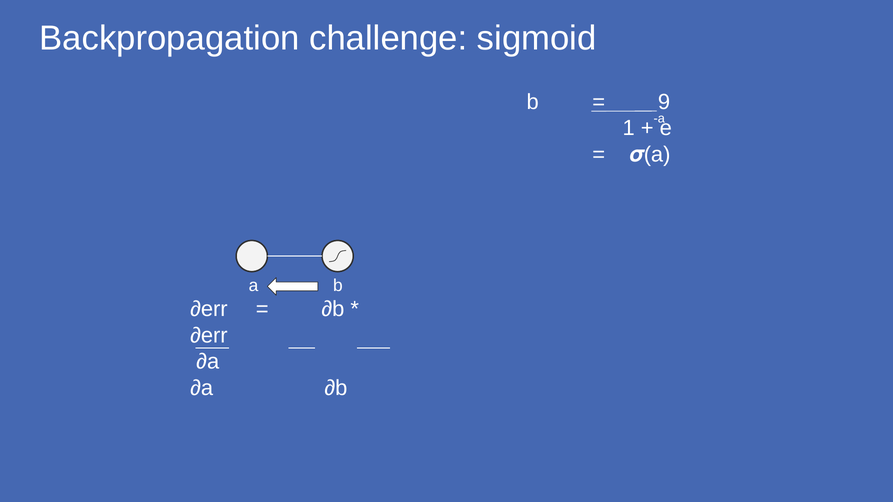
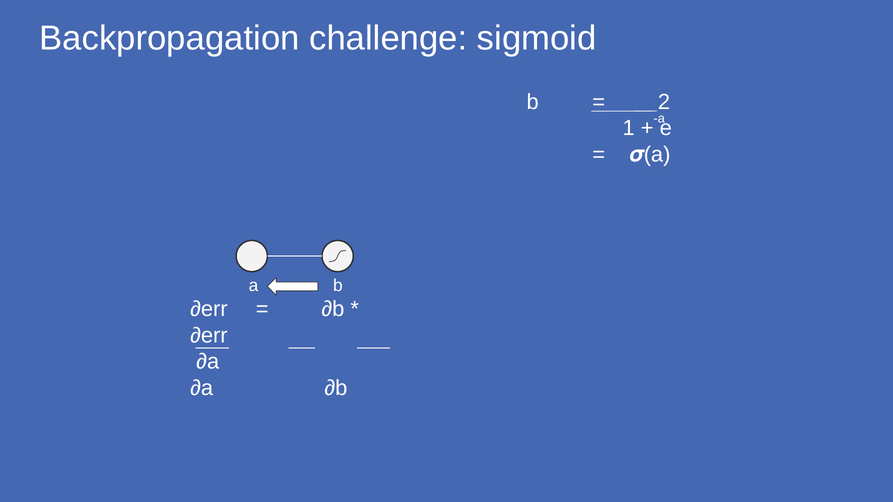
9: 9 -> 2 (664, 102)
